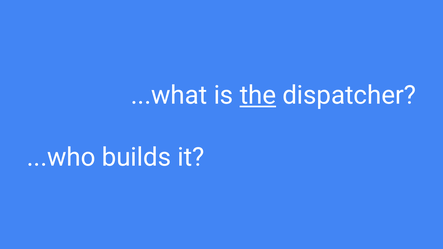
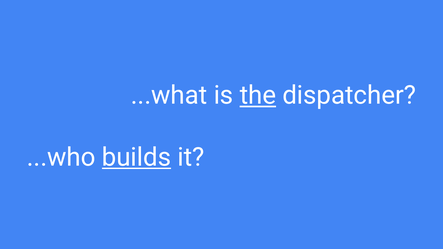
builds underline: none -> present (137, 157)
